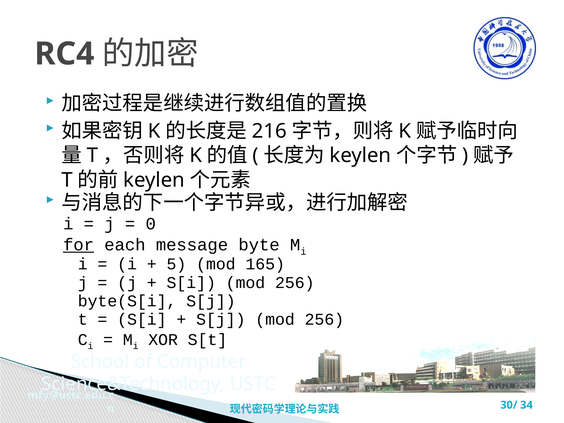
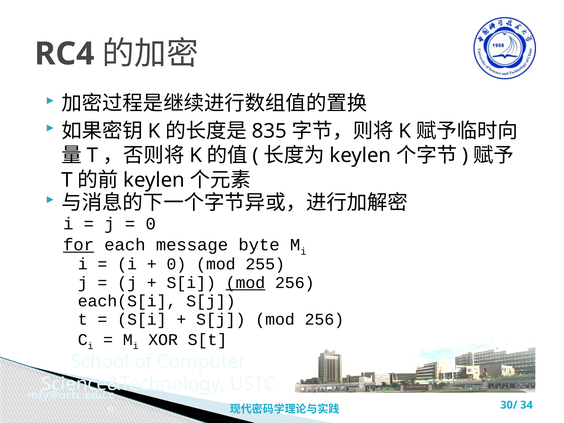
216: 216 -> 835 (269, 131)
5: 5 -> 0 (176, 264)
165: 165 -> 255 (265, 264)
mod underline: none -> present (245, 283)
byte(S[i: byte(S[i -> each(S[i (127, 301)
